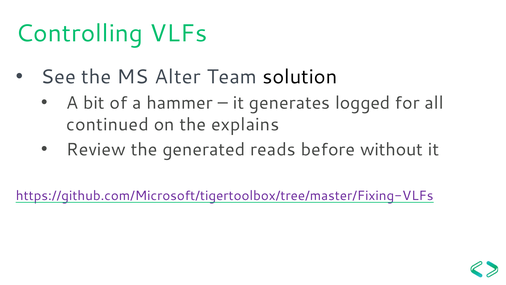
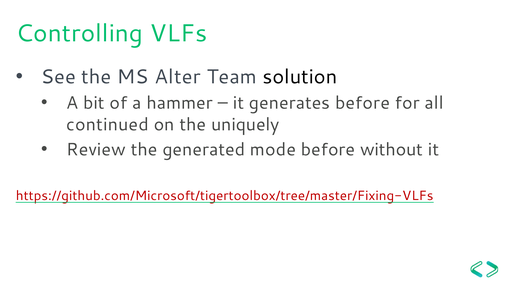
generates logged: logged -> before (363, 103)
explains: explains -> uniquely (245, 124)
reads: reads -> mode (273, 149)
https://github.com/Microsoft/tigertoolbox/tree/master/Fixing-VLFs colour: purple -> red (225, 195)
